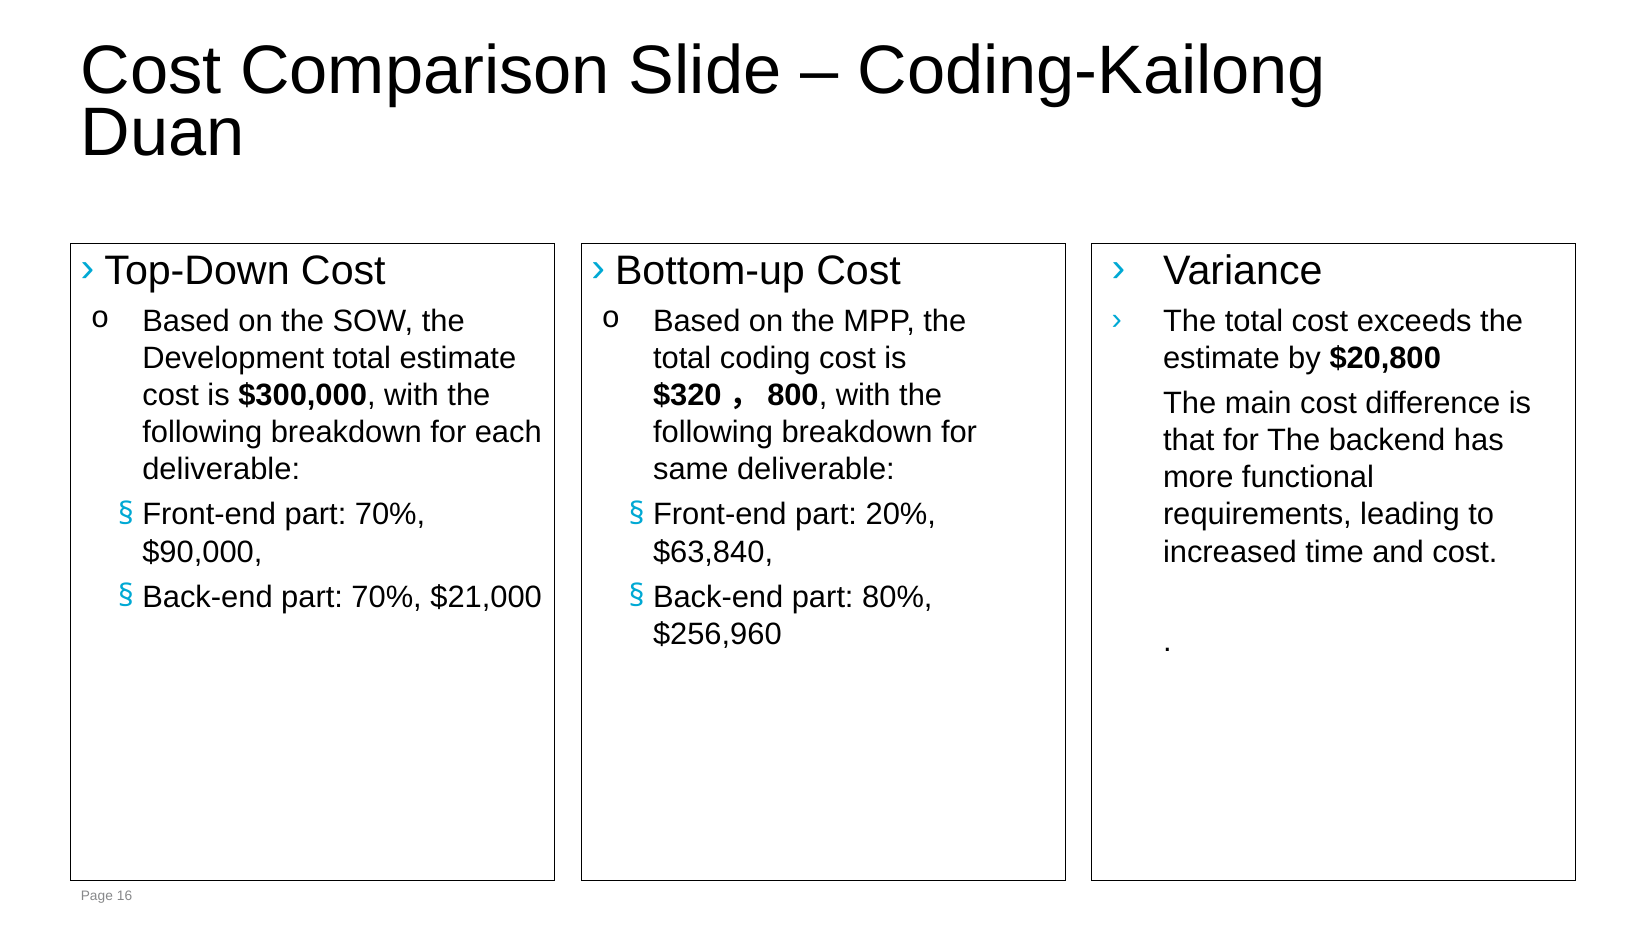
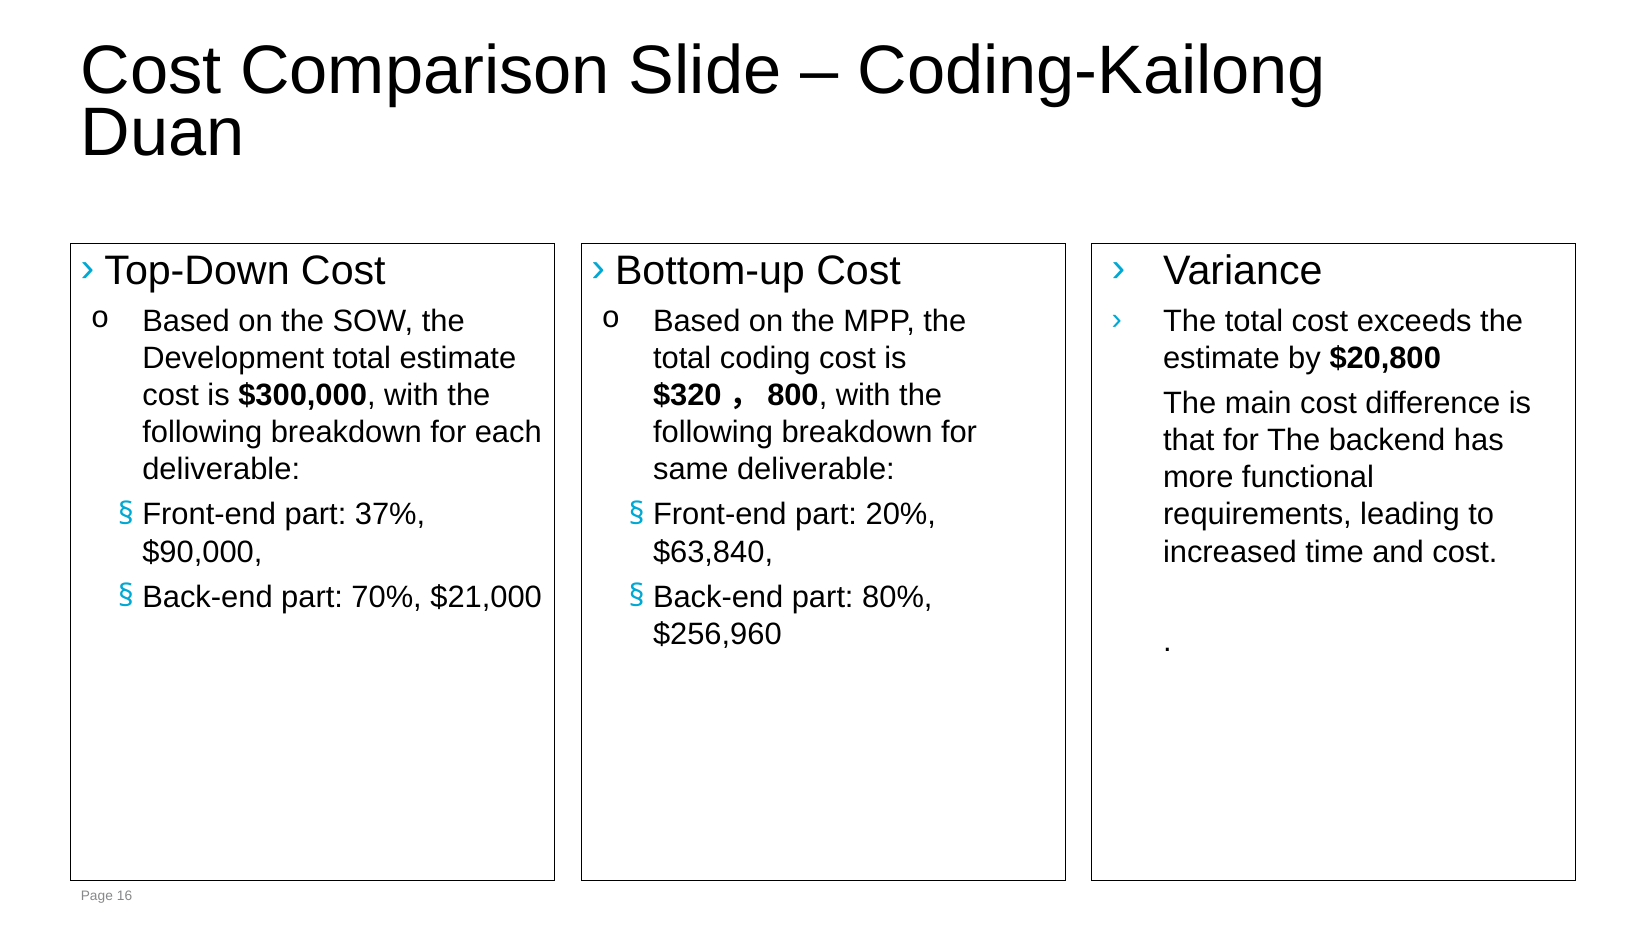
Front-end part 70%: 70% -> 37% (390, 515)
